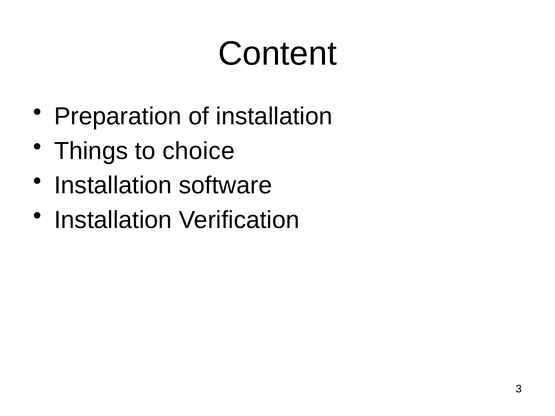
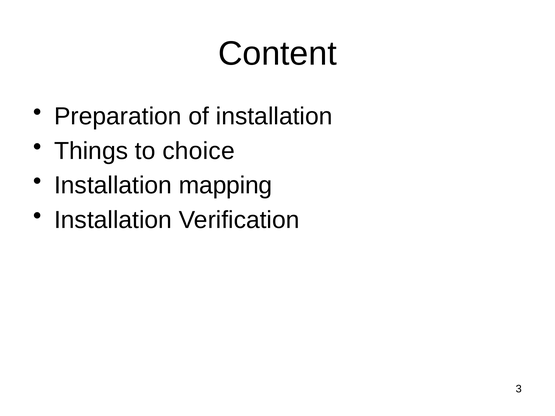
software: software -> mapping (226, 186)
